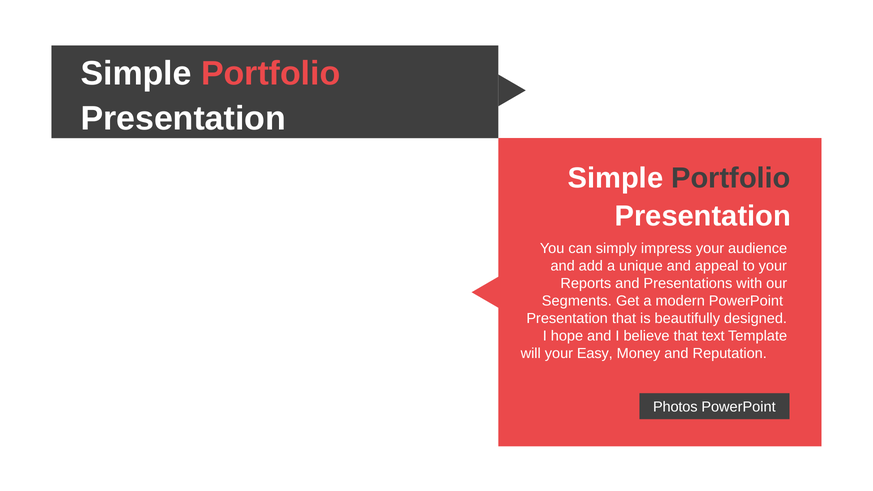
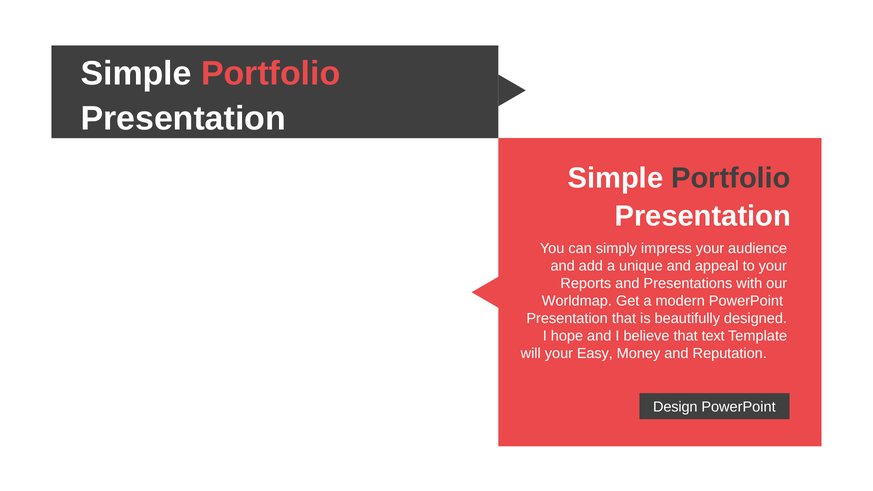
Segments: Segments -> Worldmap (577, 301)
Photos: Photos -> Design (675, 407)
